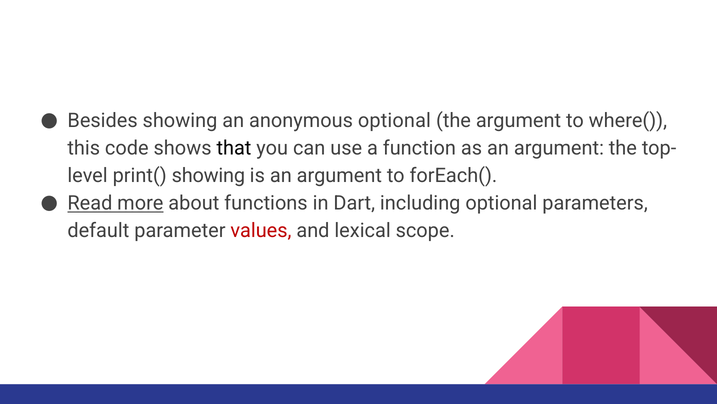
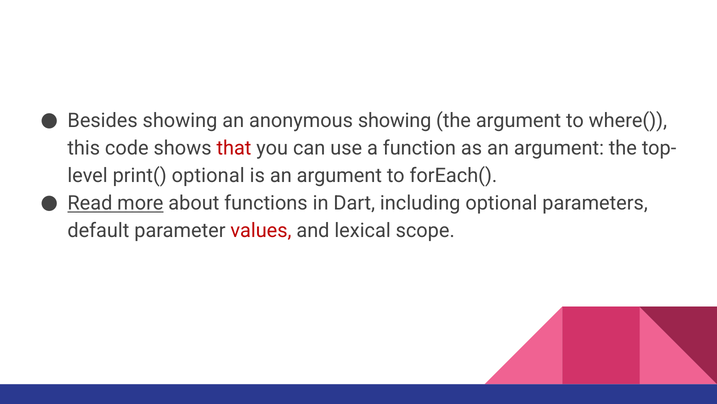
anonymous optional: optional -> showing (395, 121)
that colour: black -> red (234, 148)
print( showing: showing -> optional (208, 176)
